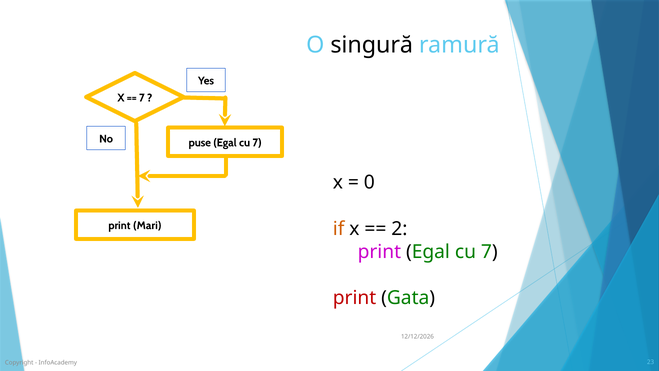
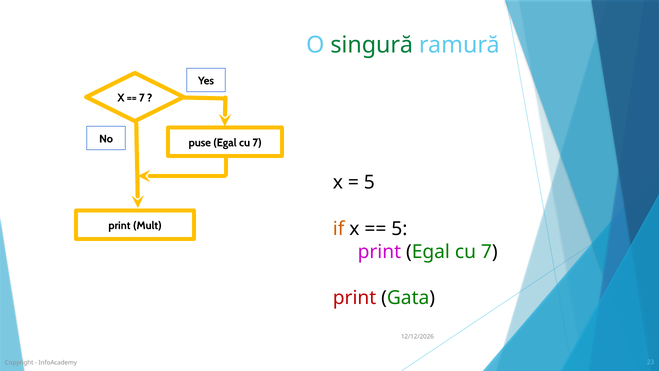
singură colour: black -> green (372, 45)
0: 0 -> 5 (369, 182)
Mari: Mari -> Mult (147, 225)
2: 2 -> 5 (399, 229)
